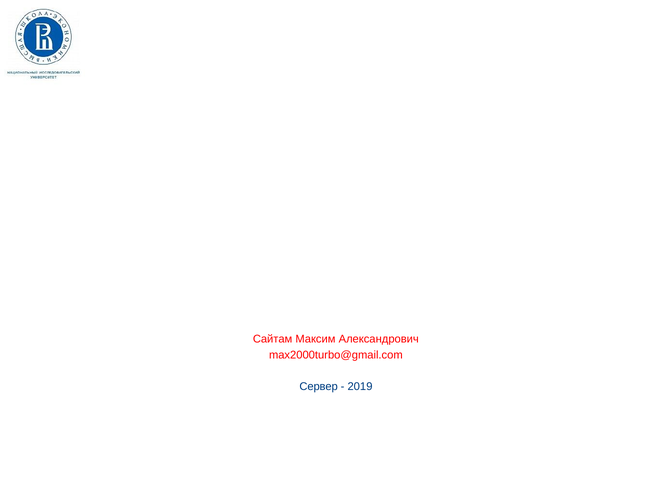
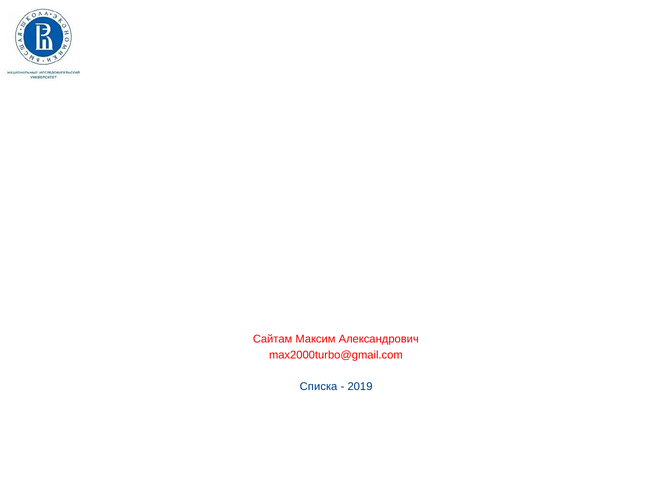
Сервер: Сервер -> Списка (318, 386)
